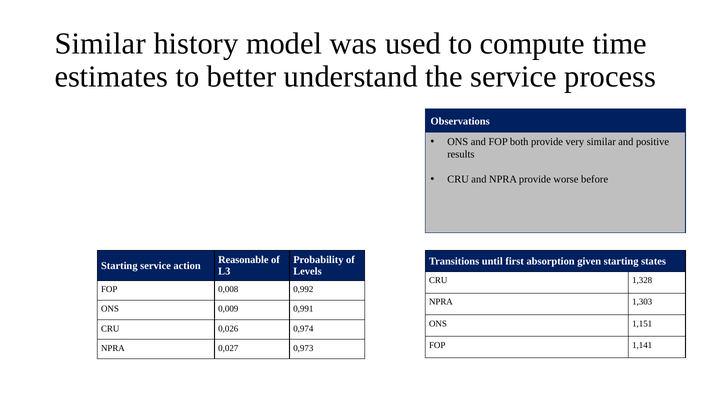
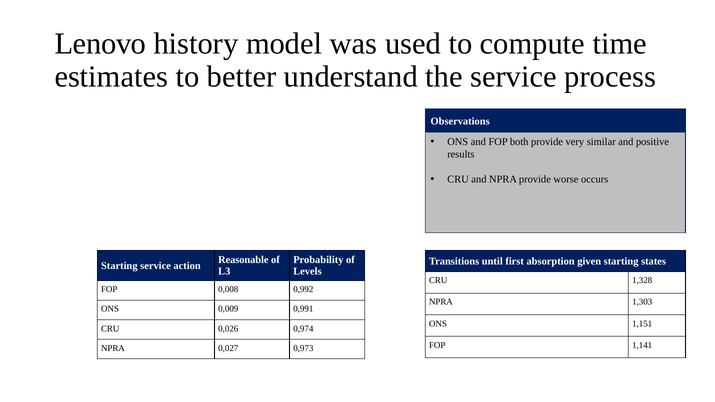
Similar: Similar -> Lenovo (100, 44)
before: before -> occurs (595, 180)
